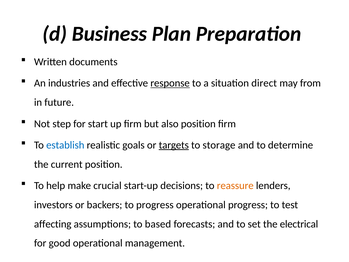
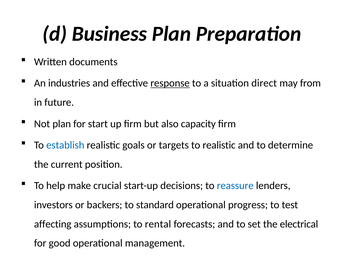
Not step: step -> plan (62, 124)
also position: position -> capacity (198, 124)
targets underline: present -> none (174, 145)
to storage: storage -> realistic (219, 145)
reassure colour: orange -> blue (235, 185)
to progress: progress -> standard (155, 205)
based: based -> rental (158, 224)
